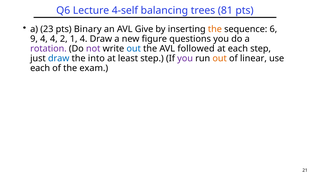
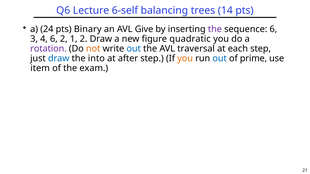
4-self: 4-self -> 6-self (125, 11)
81: 81 -> 14 (225, 11)
23: 23 -> 24 (47, 29)
the colour: orange -> purple (215, 29)
9: 9 -> 3 (34, 39)
4 4: 4 -> 6 (54, 39)
1 4: 4 -> 2 (84, 39)
questions: questions -> quadratic (190, 39)
not colour: purple -> orange (93, 49)
followed: followed -> traversal (196, 49)
least: least -> after (128, 59)
you colour: purple -> orange (185, 59)
out colour: orange -> blue (220, 59)
linear: linear -> prime (253, 59)
each: each -> item (40, 68)
